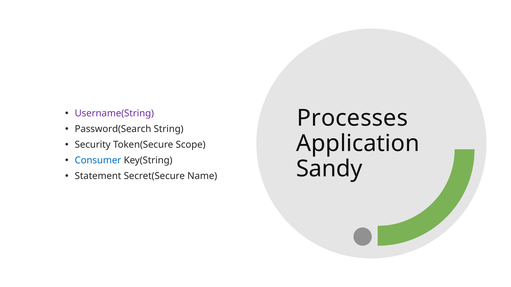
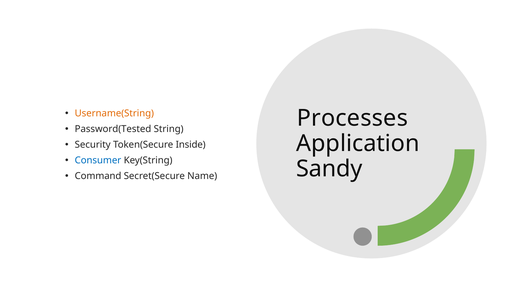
Username(String colour: purple -> orange (114, 113)
Password(Search: Password(Search -> Password(Tested (113, 129)
Scope: Scope -> Inside (191, 145)
Statement: Statement -> Command (98, 176)
